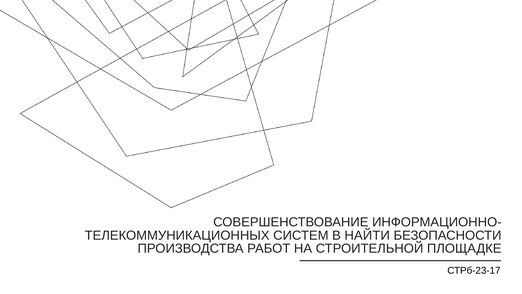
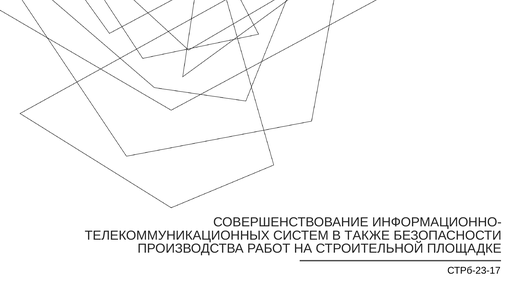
НАЙТИ: НАЙТИ -> ТАКЖЕ (367, 235)
